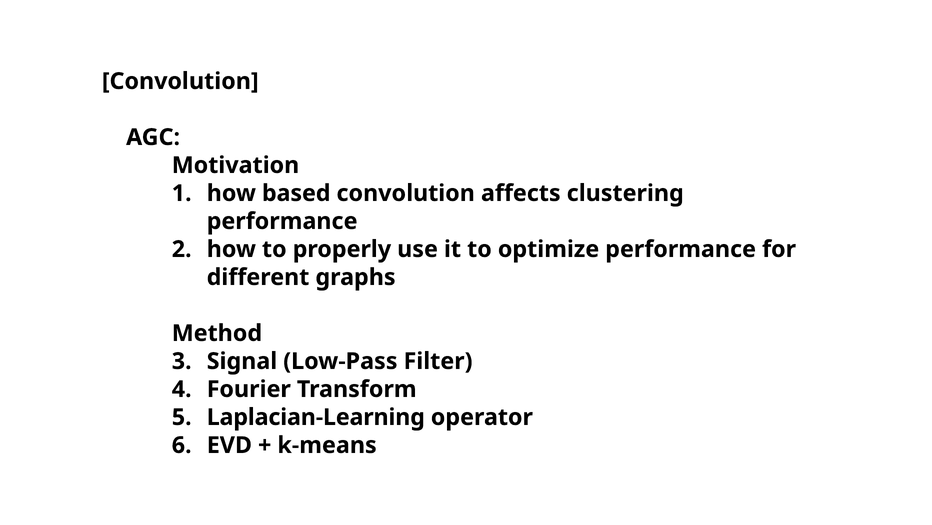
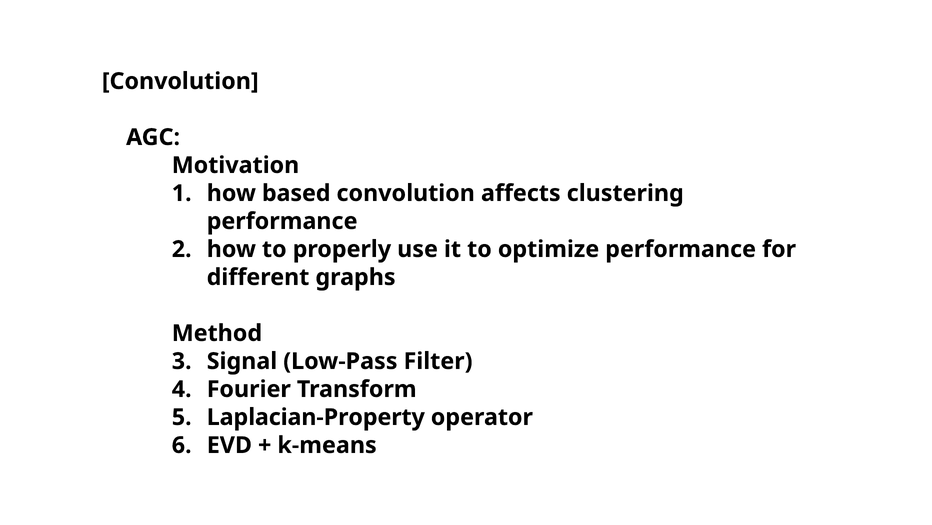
Laplacian-Learning: Laplacian-Learning -> Laplacian-Property (316, 417)
